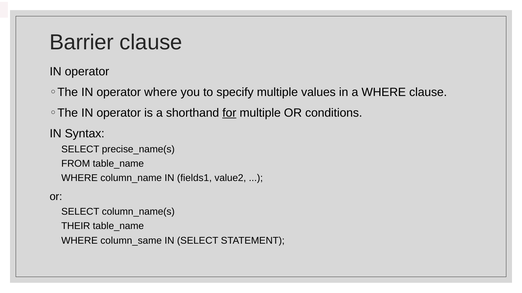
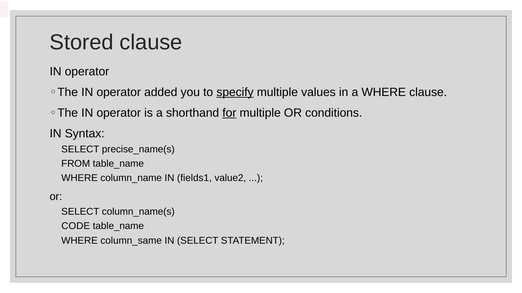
Barrier: Barrier -> Stored (82, 43)
operator where: where -> added (161, 93)
specify underline: none -> present (235, 93)
THEIR: THEIR -> CODE (76, 227)
